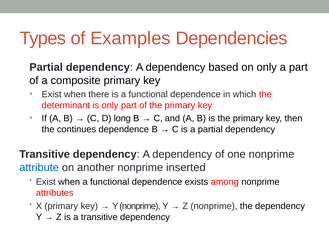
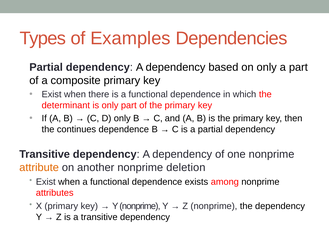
D long: long -> only (122, 118)
attribute colour: blue -> orange (39, 167)
inserted: inserted -> deletion (186, 167)
